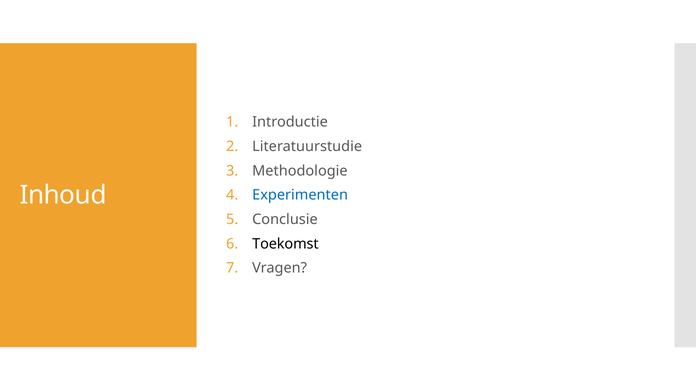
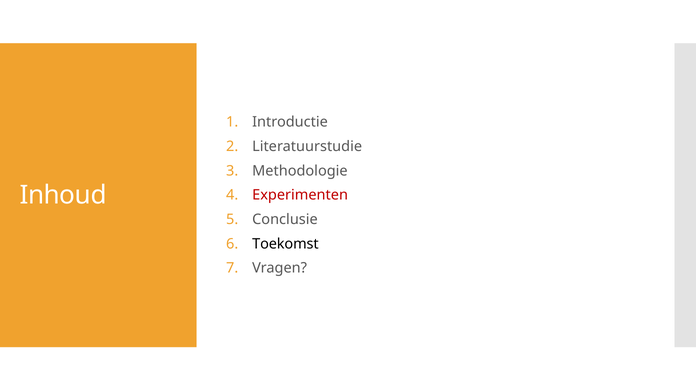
Experimenten colour: blue -> red (300, 195)
